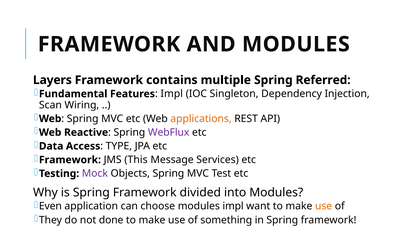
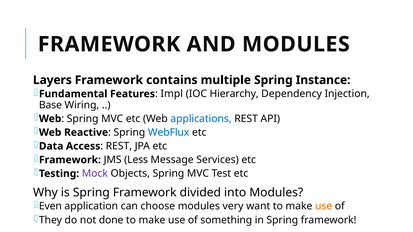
Referred: Referred -> Instance (323, 80)
Singleton: Singleton -> Hierarchy (234, 94)
Scan: Scan -> Base (50, 105)
applications colour: orange -> blue (201, 119)
WebFlux colour: purple -> blue (169, 133)
TYPE: TYPE -> REST (119, 146)
This: This -> Less (136, 160)
modules impl: impl -> very (233, 207)
